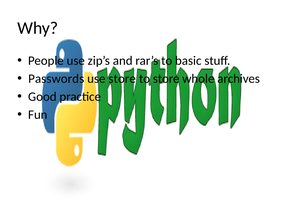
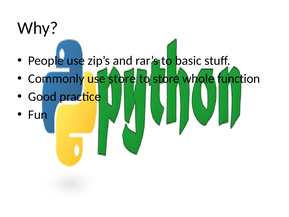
Passwords: Passwords -> Commonly (56, 79)
archives: archives -> function (239, 79)
